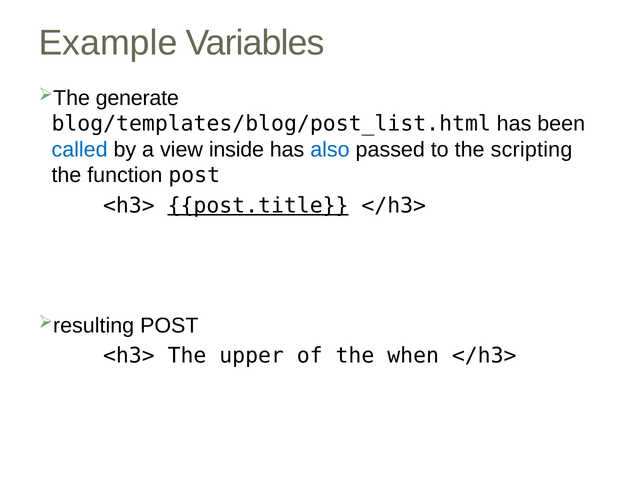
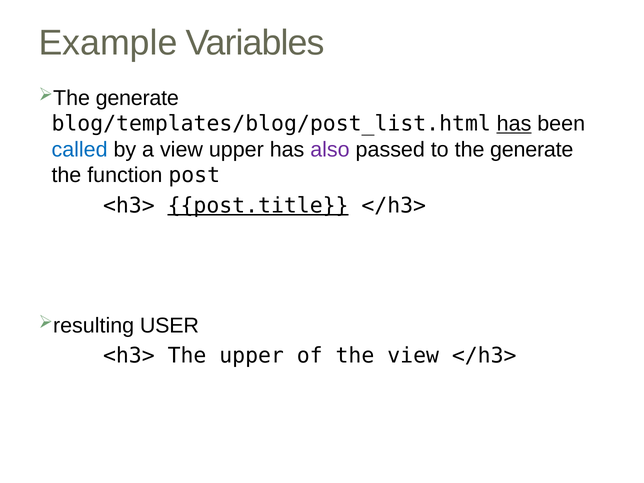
has underline: none -> present (514, 124)
view inside: inside -> upper (236, 150)
also colour: blue -> purple (330, 150)
the scripting: scripting -> generate (532, 150)
POST: POST -> USER (169, 326)
the when: when -> view (413, 356)
